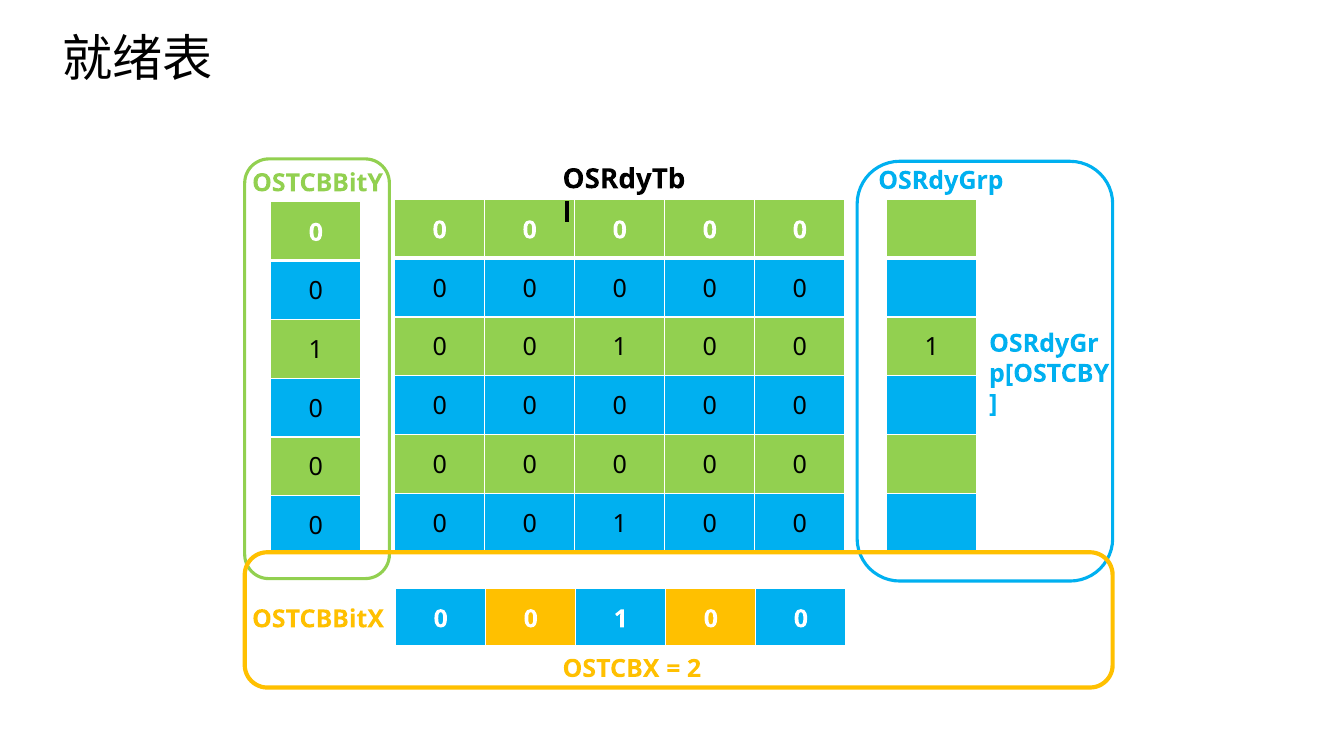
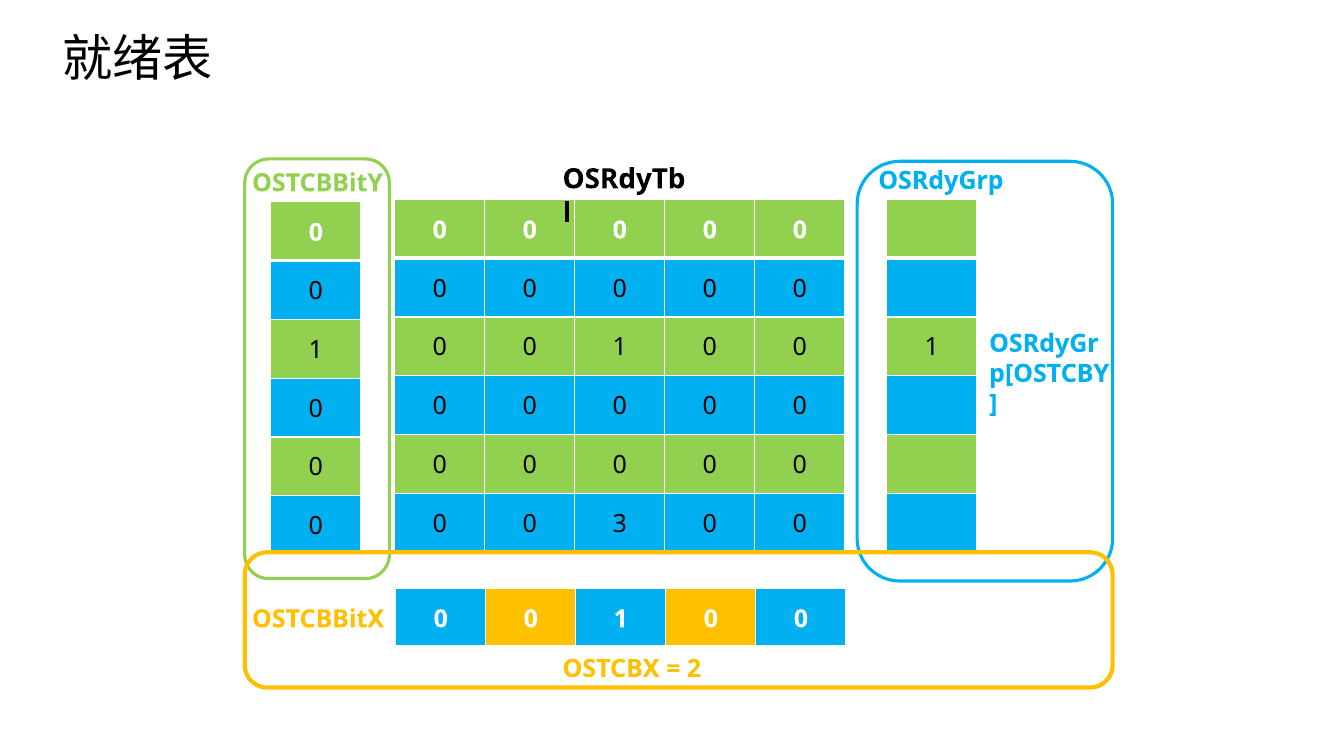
1: 1 -> 3 (620, 524)
